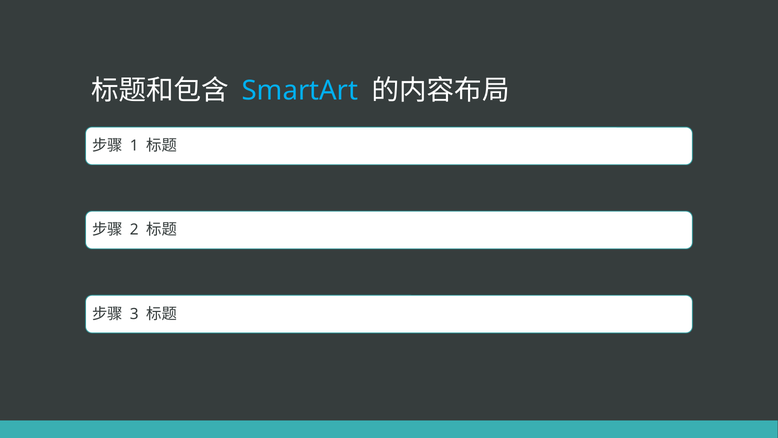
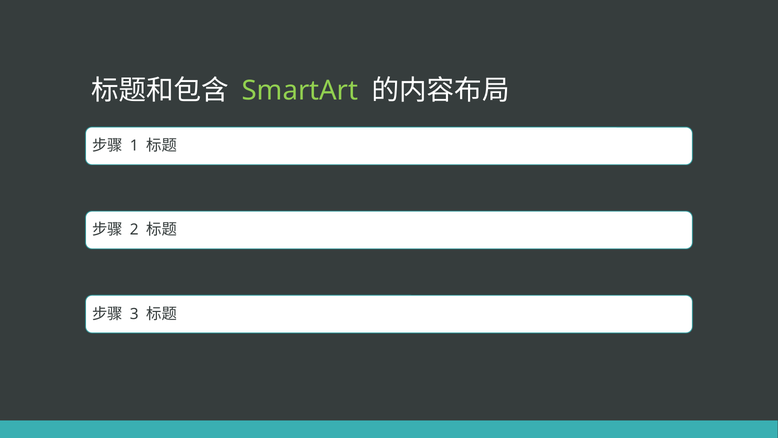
SmartArt colour: light blue -> light green (300, 91)
